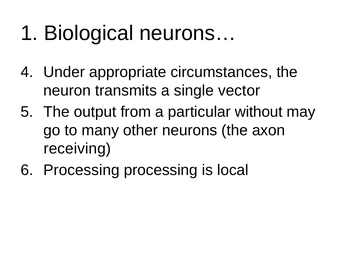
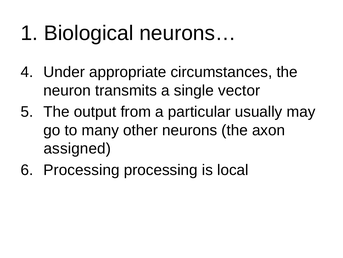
without: without -> usually (259, 112)
receiving: receiving -> assigned (77, 148)
